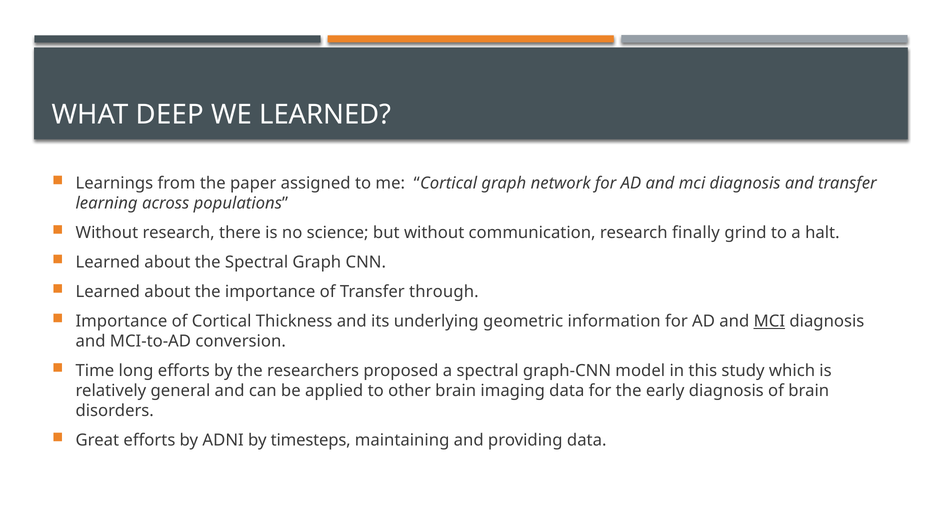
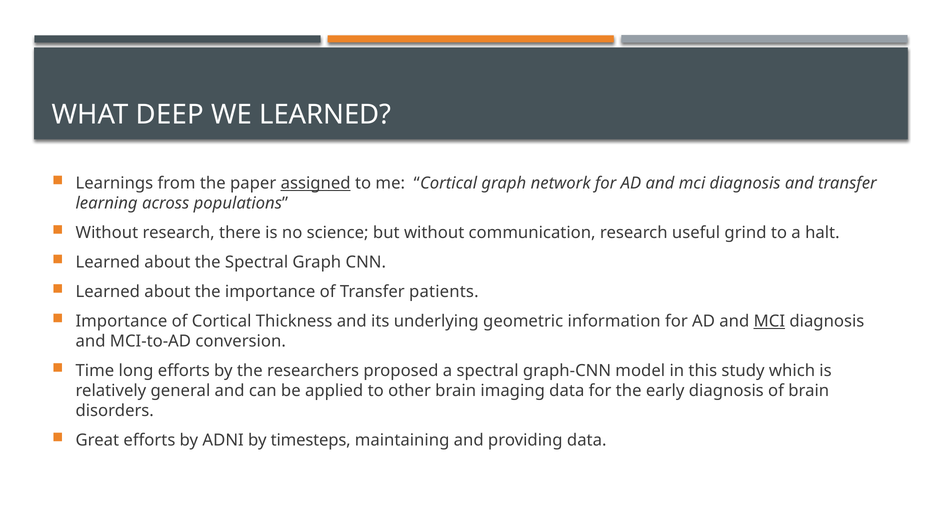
assigned underline: none -> present (316, 183)
finally: finally -> useful (696, 233)
through: through -> patients (444, 292)
